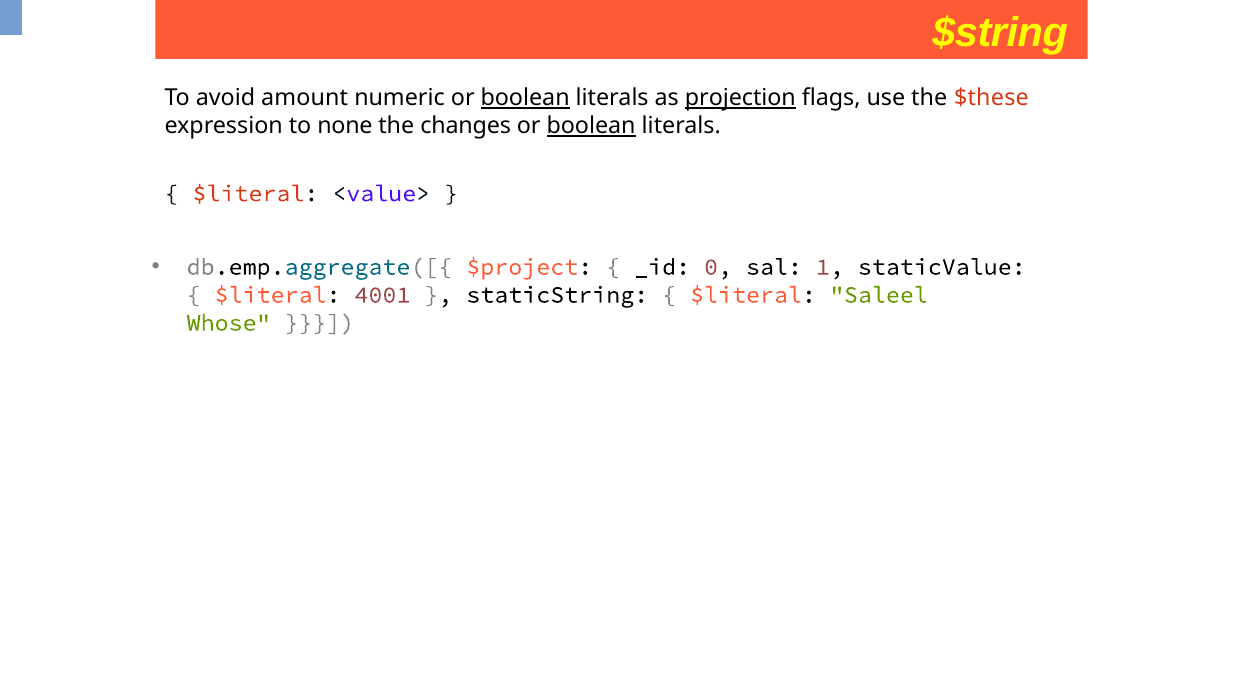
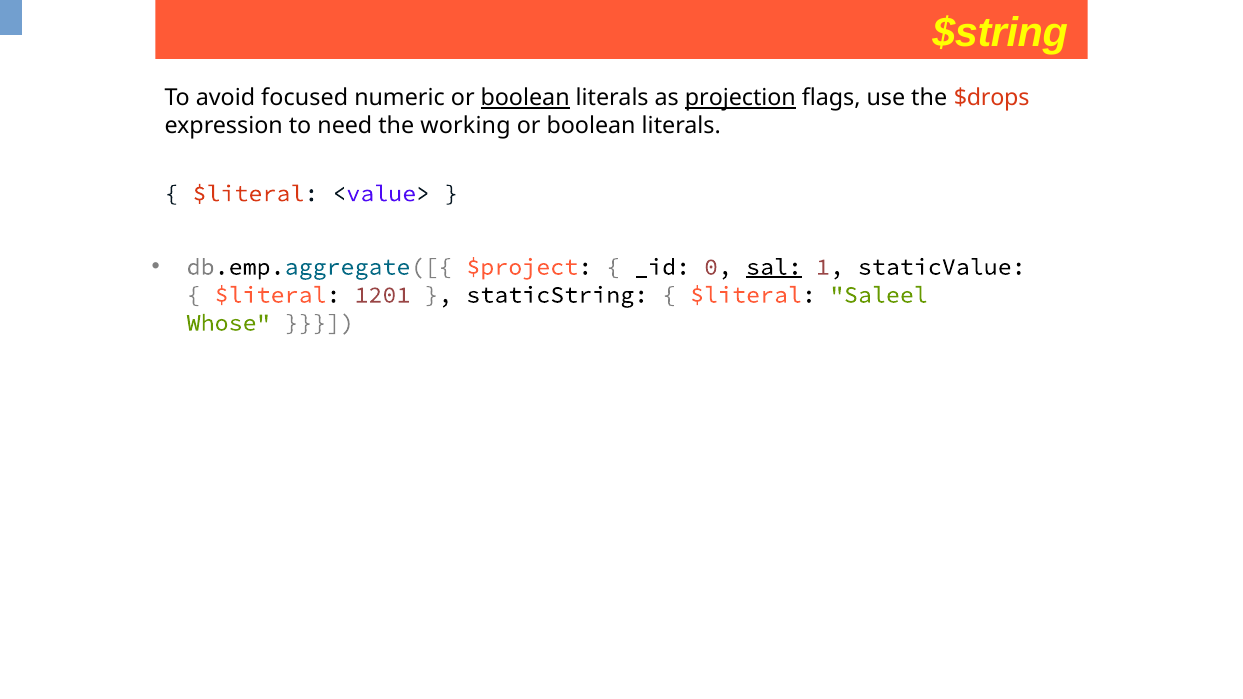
amount: amount -> focused (305, 98)
$these: $these -> $drops (992, 98)
none: none -> need (345, 126)
changes: changes -> working (466, 126)
boolean underline: present -> none (591, 126)
sal underline: none -> present (774, 267)
4001: 4001 -> 1201 (382, 295)
